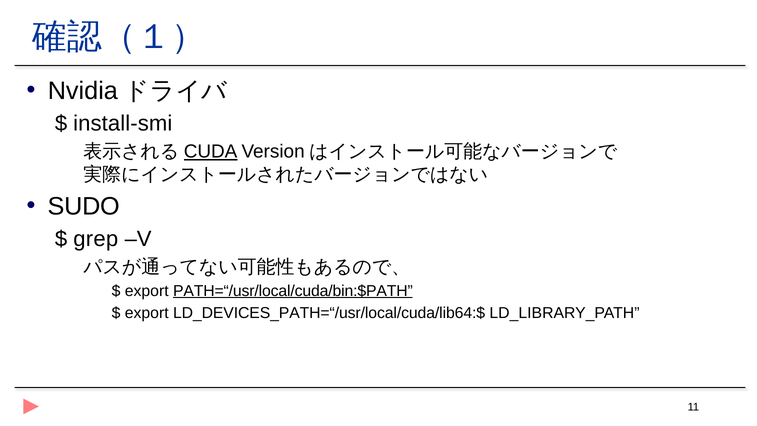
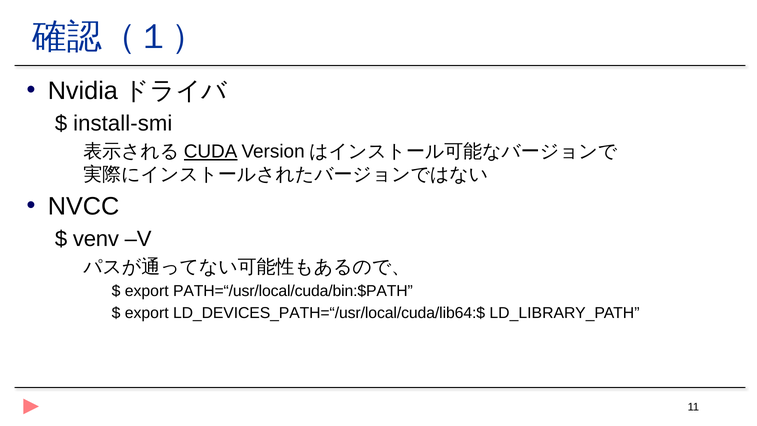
SUDO: SUDO -> NVCC (84, 206)
grep: grep -> venv (96, 239)
PATH=“/usr/local/cuda/bin:$PATH underline: present -> none (293, 291)
